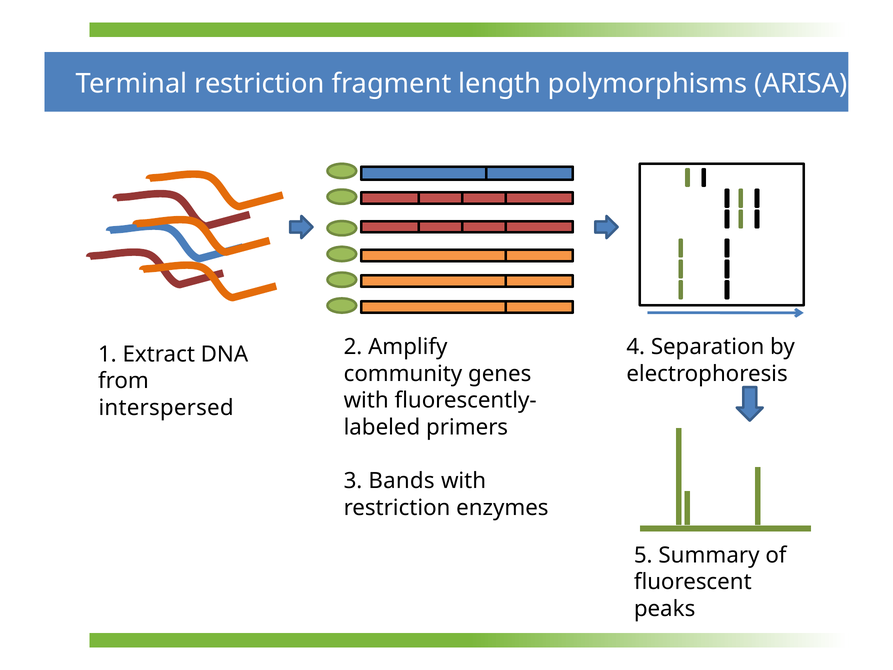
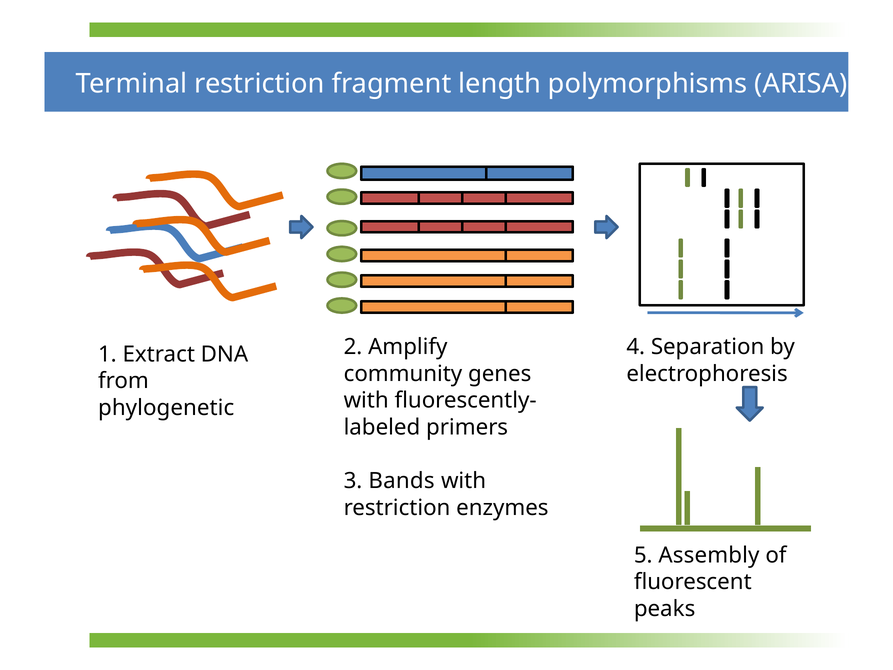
interspersed: interspersed -> phylogenetic (166, 408)
Summary: Summary -> Assembly (709, 555)
